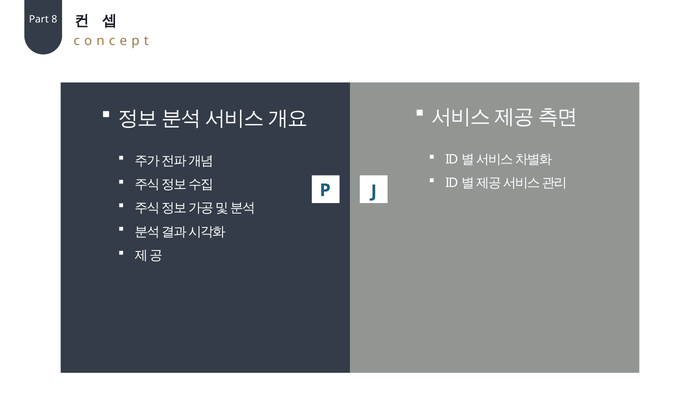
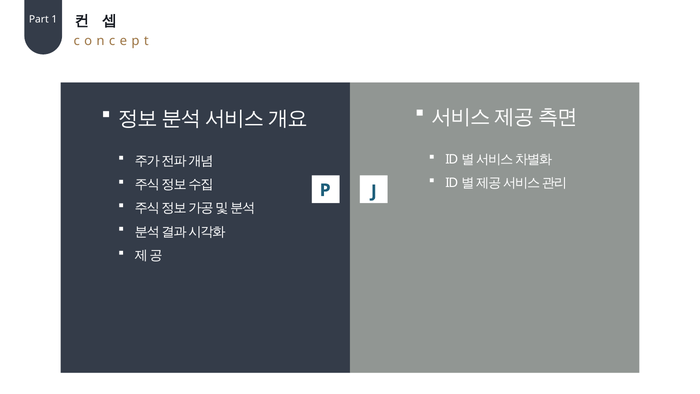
8: 8 -> 1 (54, 19)
